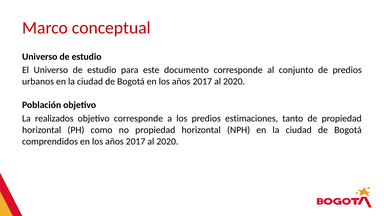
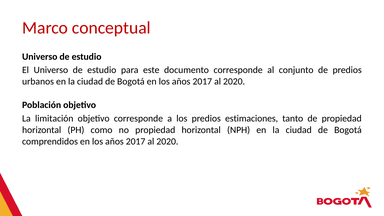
realizados: realizados -> limitación (54, 119)
